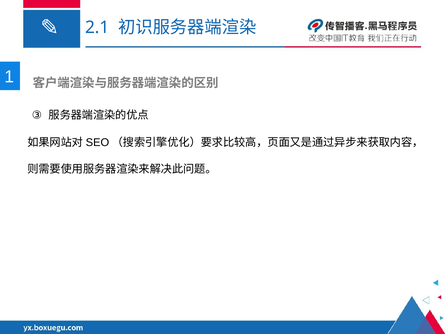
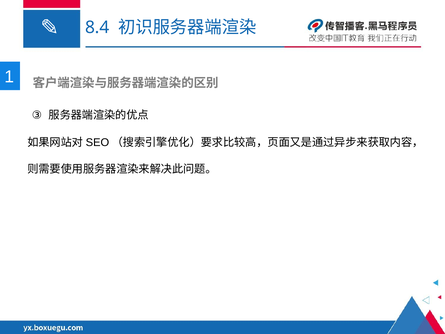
2.1: 2.1 -> 8.4 (97, 28)
